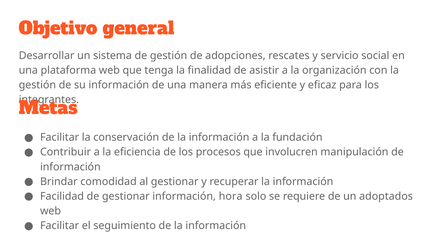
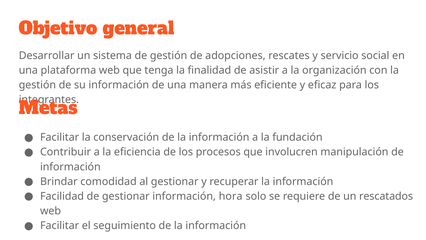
adoptados: adoptados -> rescatados (386, 196)
